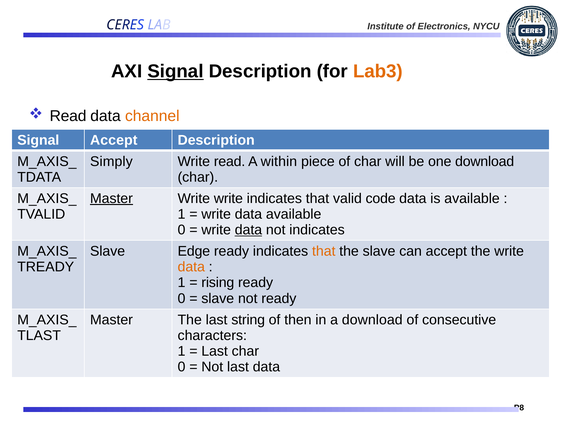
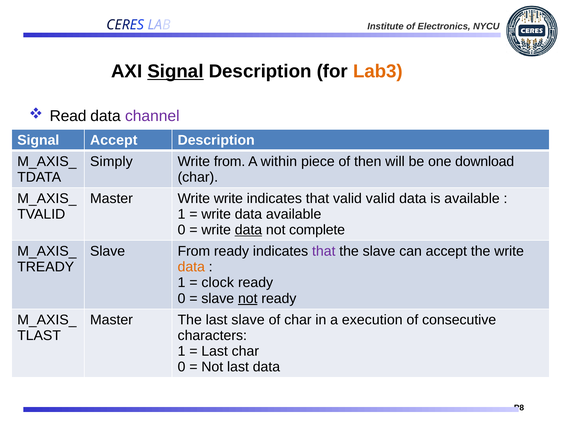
channel colour: orange -> purple (152, 116)
Write read: read -> from (230, 161)
of char: char -> then (368, 161)
Master underline: present -> none (111, 198)
valid code: code -> valid (380, 198)
not indicates: indicates -> complete (317, 230)
Slave Edge: Edge -> From (194, 251)
that colour: orange -> purple (324, 251)
rising: rising -> clock (218, 283)
not underline: none -> present (248, 298)
last string: string -> slave (248, 320)
of then: then -> char (298, 320)
a download: download -> execution (372, 320)
